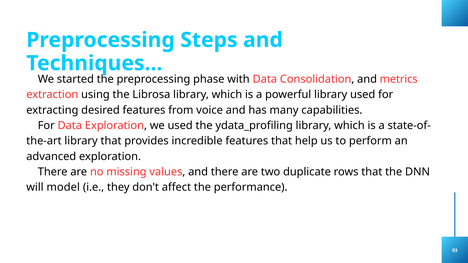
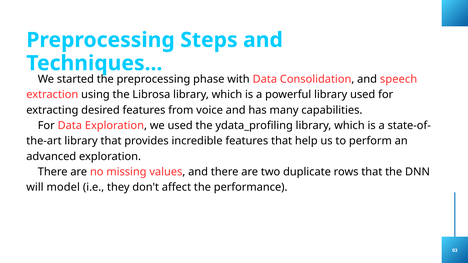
metrics: metrics -> speech (399, 79)
